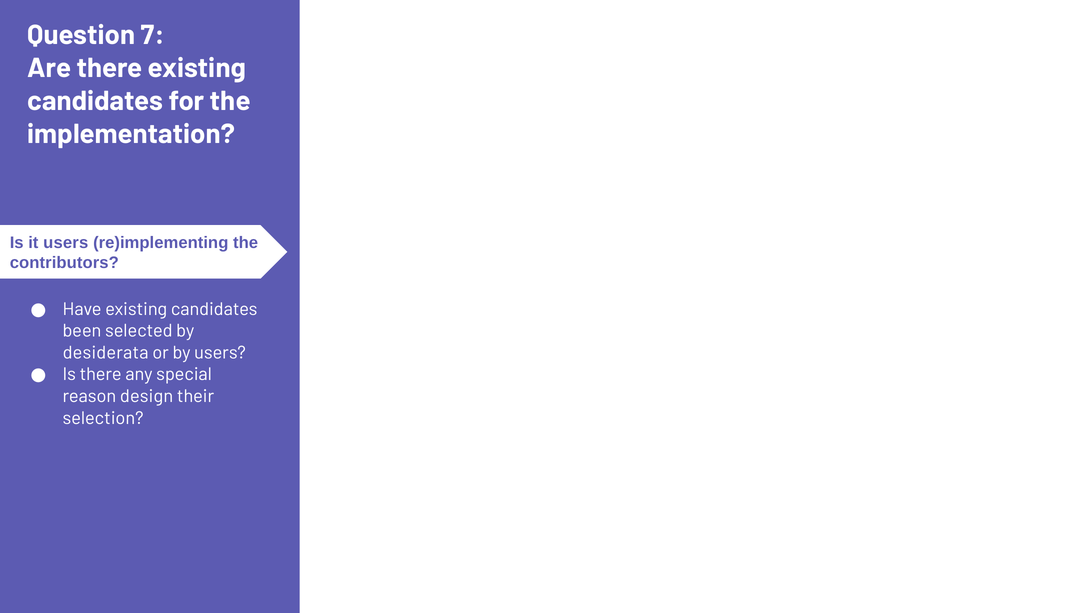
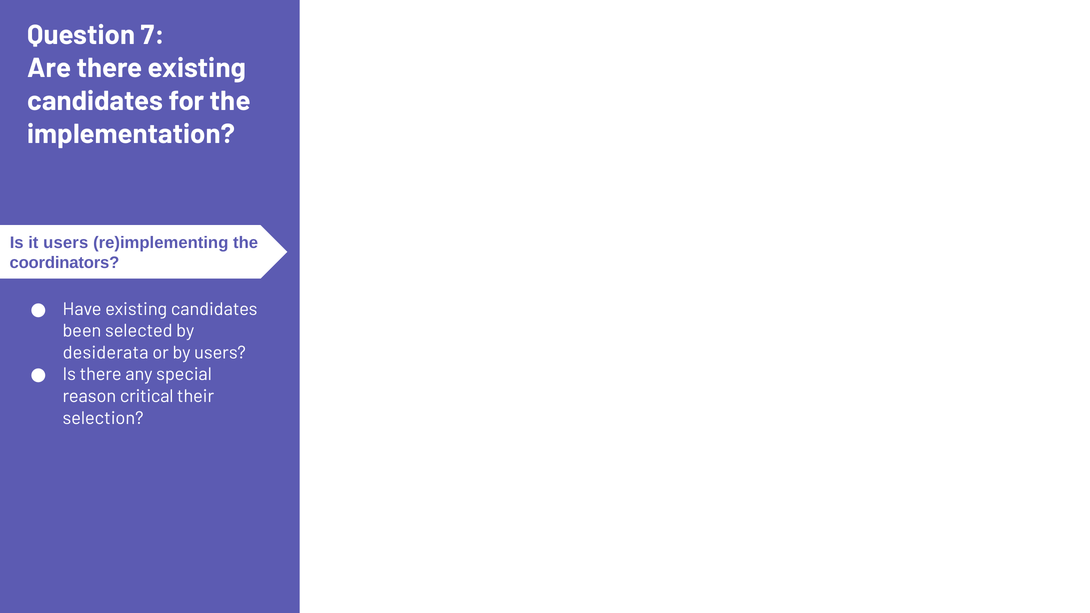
contributors: contributors -> coordinators (64, 263)
design: design -> critical (147, 396)
